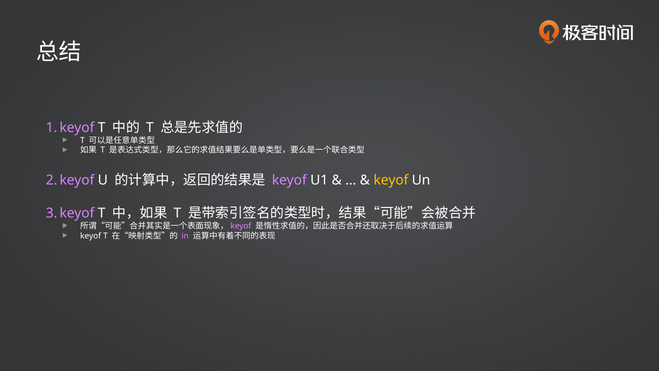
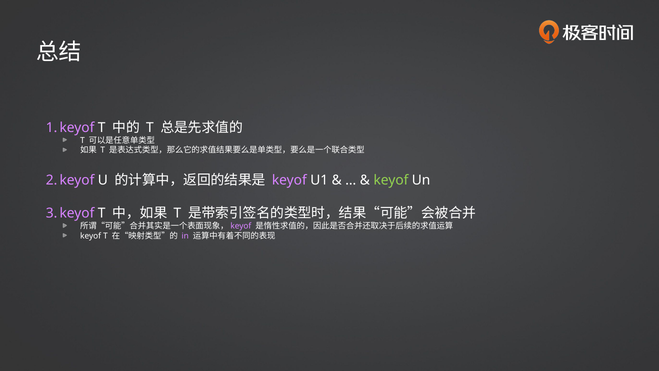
keyof colour: yellow -> light green (391, 180)
